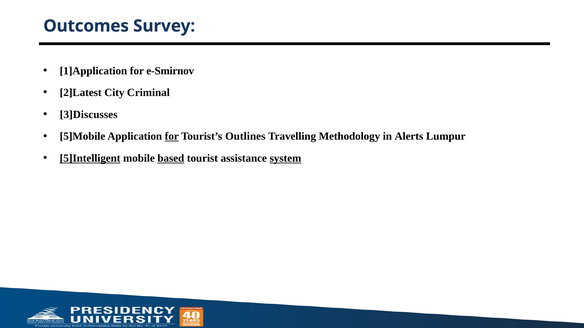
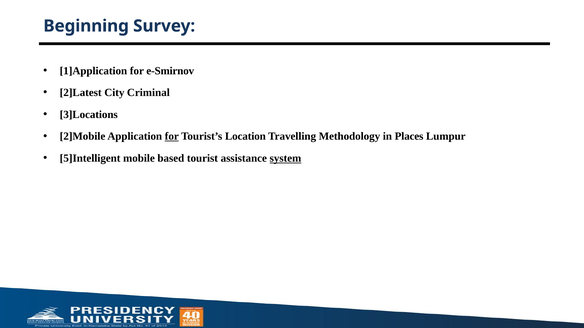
Outcomes: Outcomes -> Beginning (86, 26)
3]Discusses: 3]Discusses -> 3]Locations (89, 115)
5]Mobile: 5]Mobile -> 2]Mobile (83, 137)
Outlines: Outlines -> Location (245, 137)
Alerts: Alerts -> Places (409, 137)
5]Intelligent underline: present -> none (90, 158)
based underline: present -> none (171, 158)
